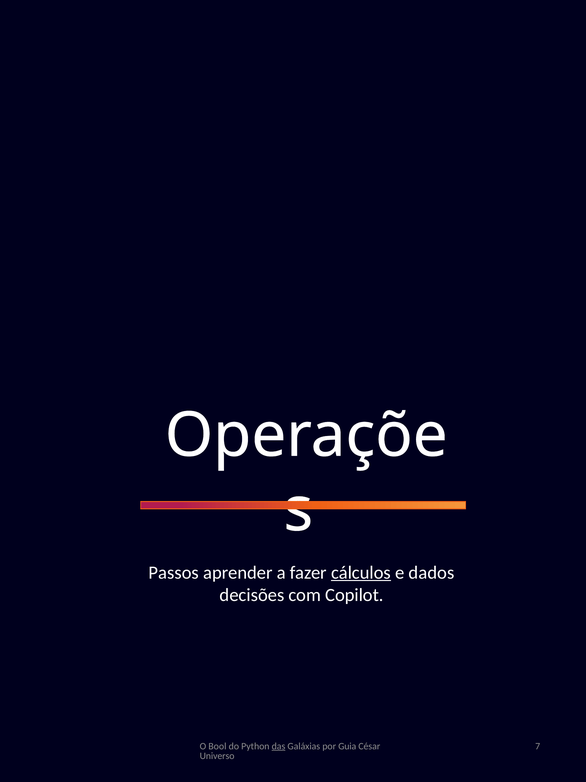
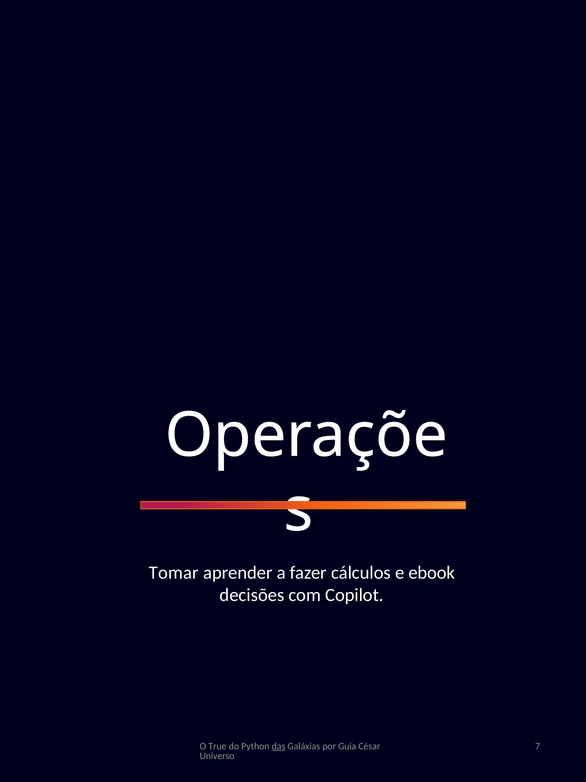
Passos: Passos -> Tomar (174, 572)
cálculos underline: present -> none (361, 572)
dados: dados -> ebook (432, 572)
Bool: Bool -> True (217, 746)
